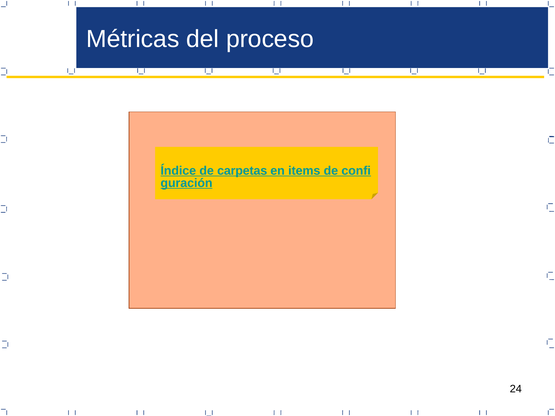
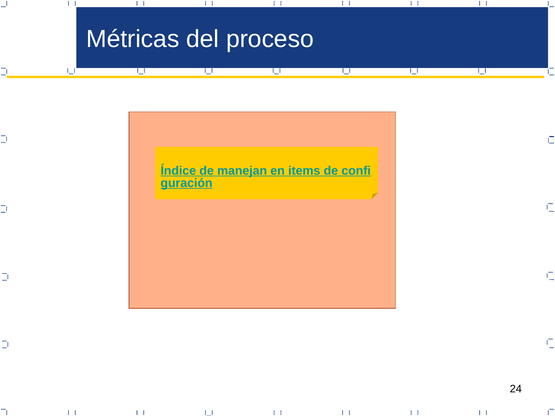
carpetas: carpetas -> manejan (242, 171)
